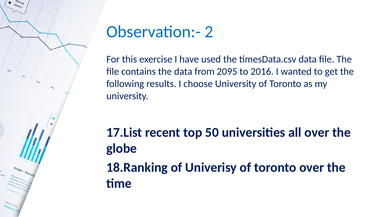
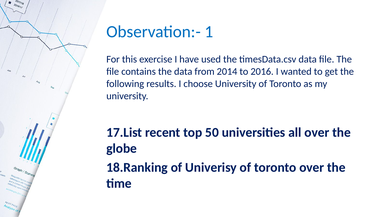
2: 2 -> 1 (209, 32)
2095: 2095 -> 2014 (227, 71)
